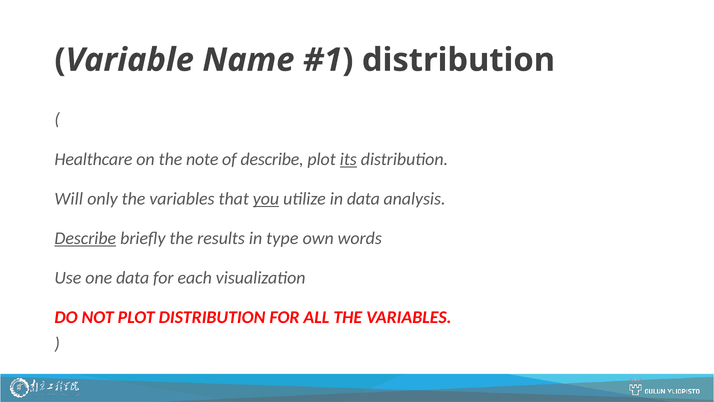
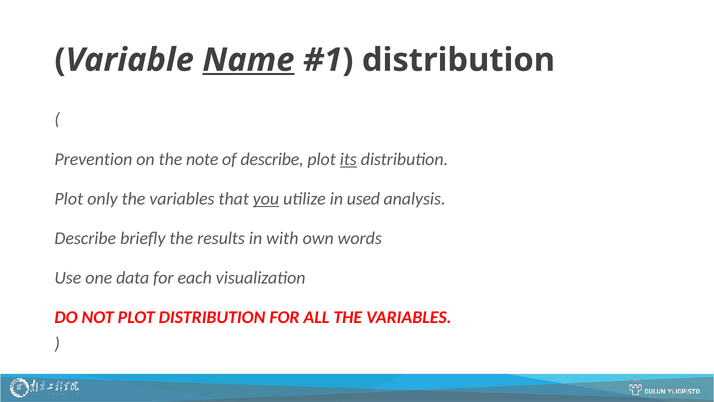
Name underline: none -> present (248, 60)
Healthcare: Healthcare -> Prevention (93, 159)
Will: Will -> Plot (69, 199)
in data: data -> used (363, 199)
Describe underline: present -> none (85, 238)
type: type -> with (282, 238)
